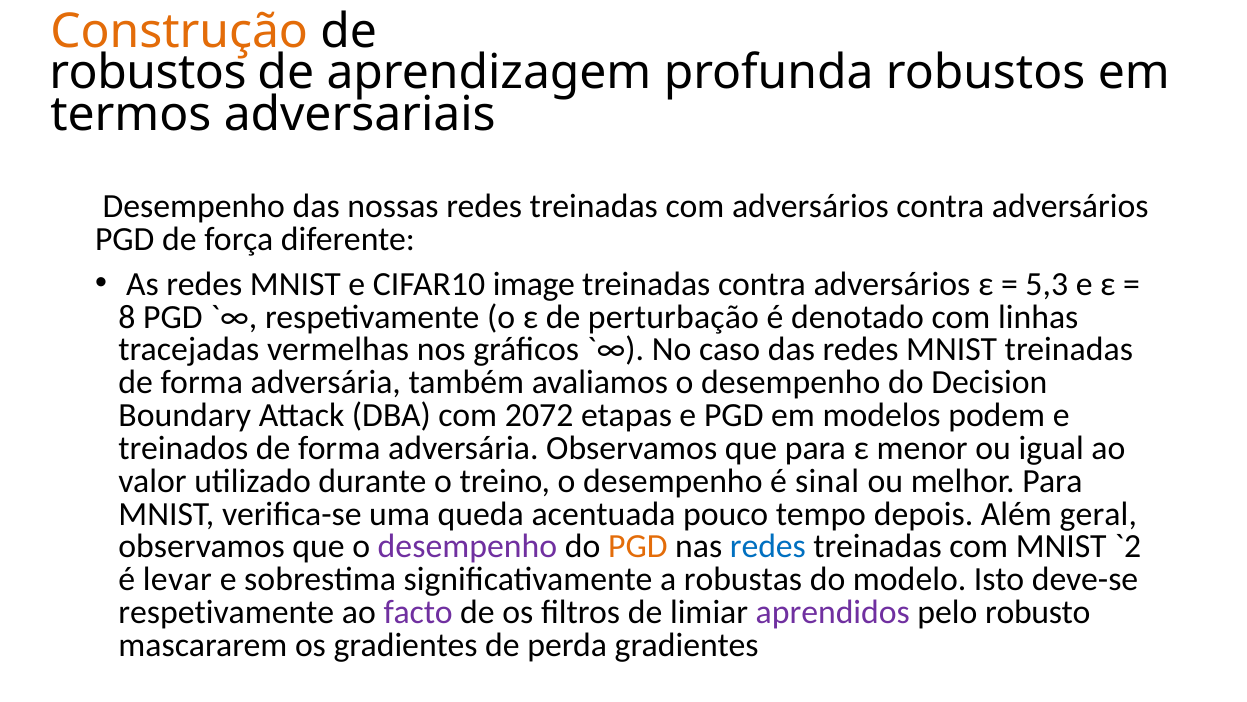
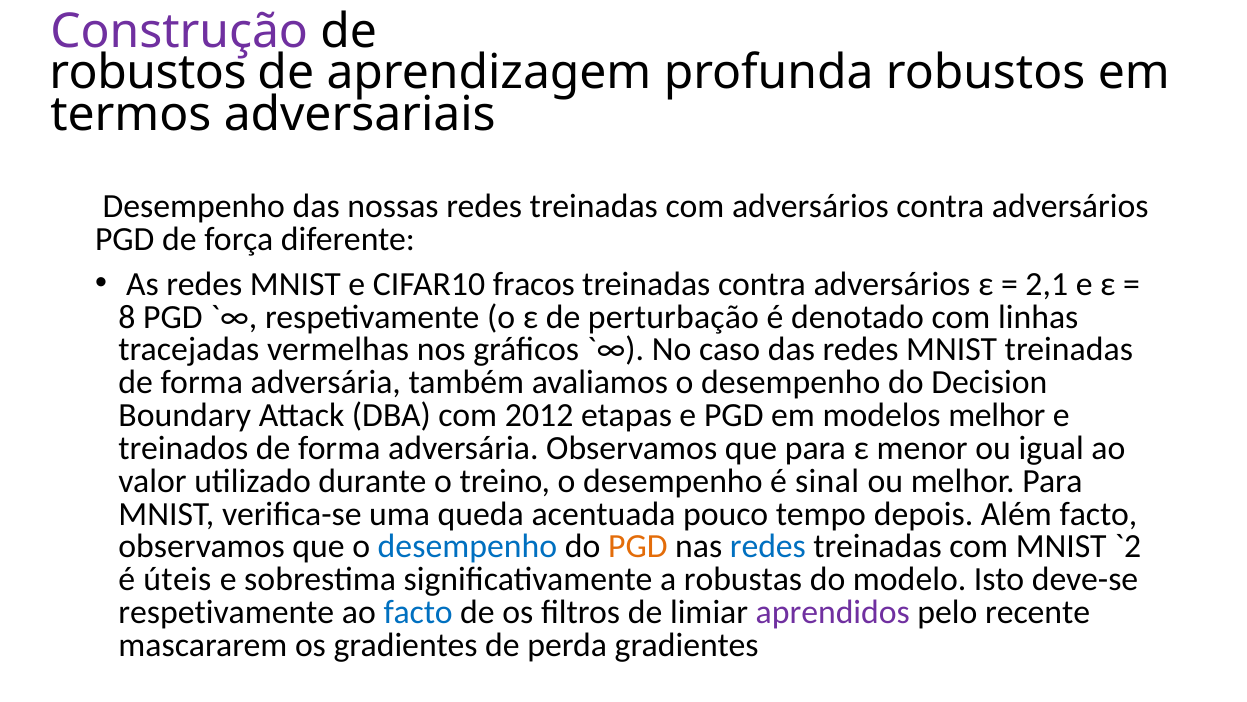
Construção colour: orange -> purple (179, 31)
image: image -> fracos (534, 284)
5,3: 5,3 -> 2,1 (1047, 284)
2072: 2072 -> 2012 (539, 415)
modelos podem: podem -> melhor (997, 415)
Além geral: geral -> facto (1098, 513)
desempenho colour: purple -> blue (467, 546)
levar: levar -> úteis (177, 579)
facto colour: purple -> blue (418, 612)
robusto: robusto -> recente (1038, 612)
